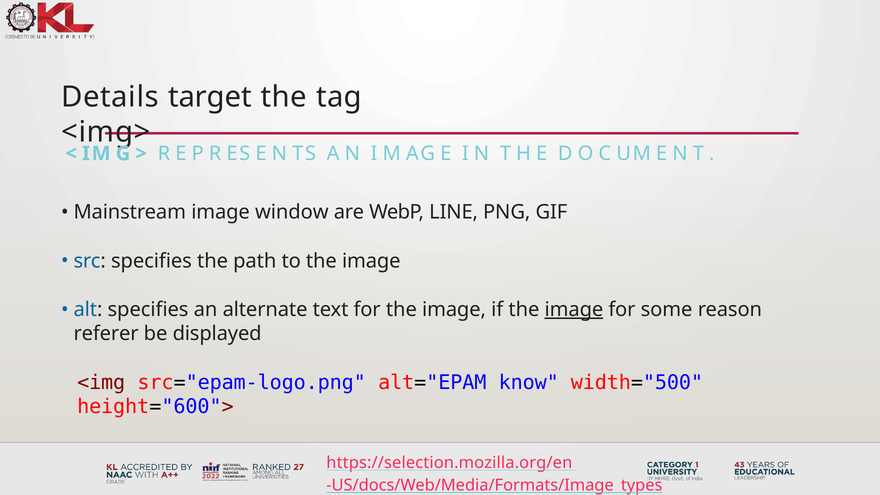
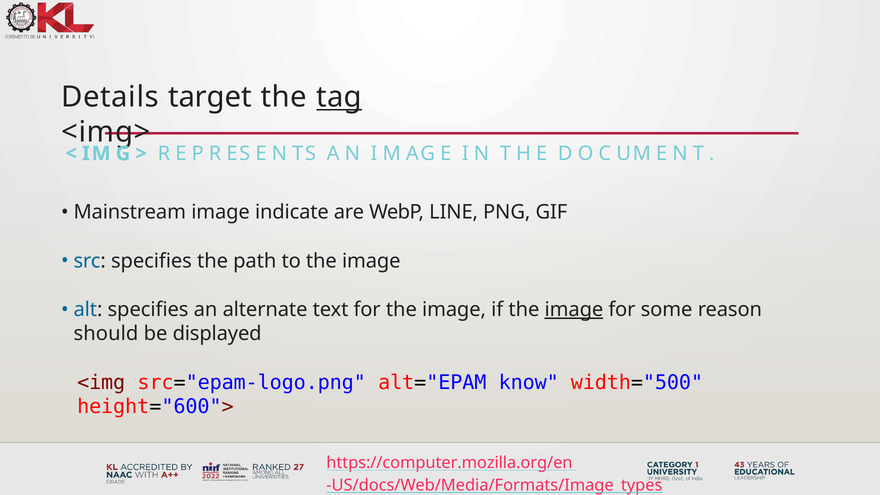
tag underline: none -> present (339, 97)
window: window -> indicate (292, 212)
referer: referer -> should (106, 334)
https://selection.mozilla.org/en: https://selection.mozilla.org/en -> https://computer.mozilla.org/en (449, 463)
